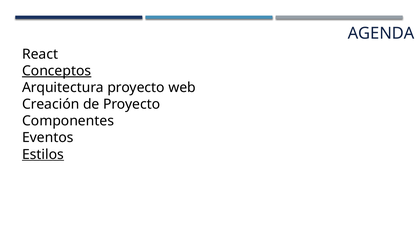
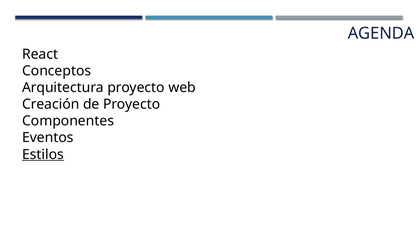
Conceptos underline: present -> none (57, 71)
